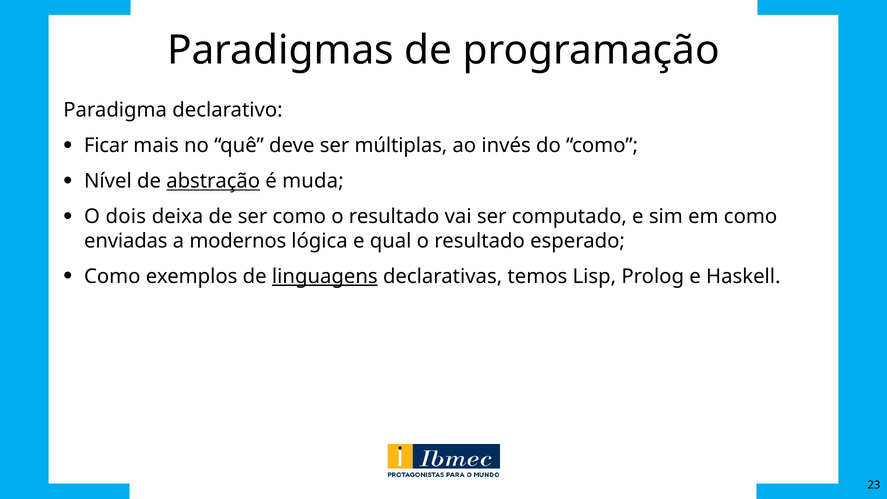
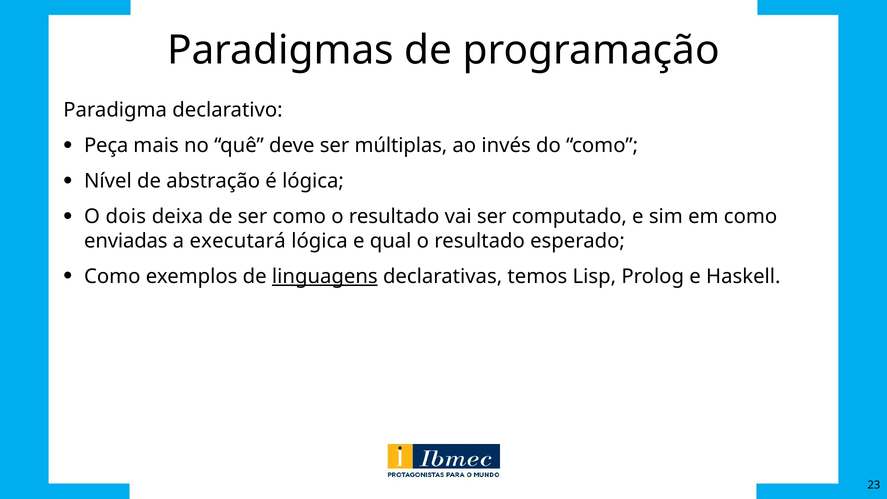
Ficar: Ficar -> Peça (106, 146)
abstração underline: present -> none (213, 181)
é muda: muda -> lógica (313, 181)
modernos: modernos -> executará (238, 241)
